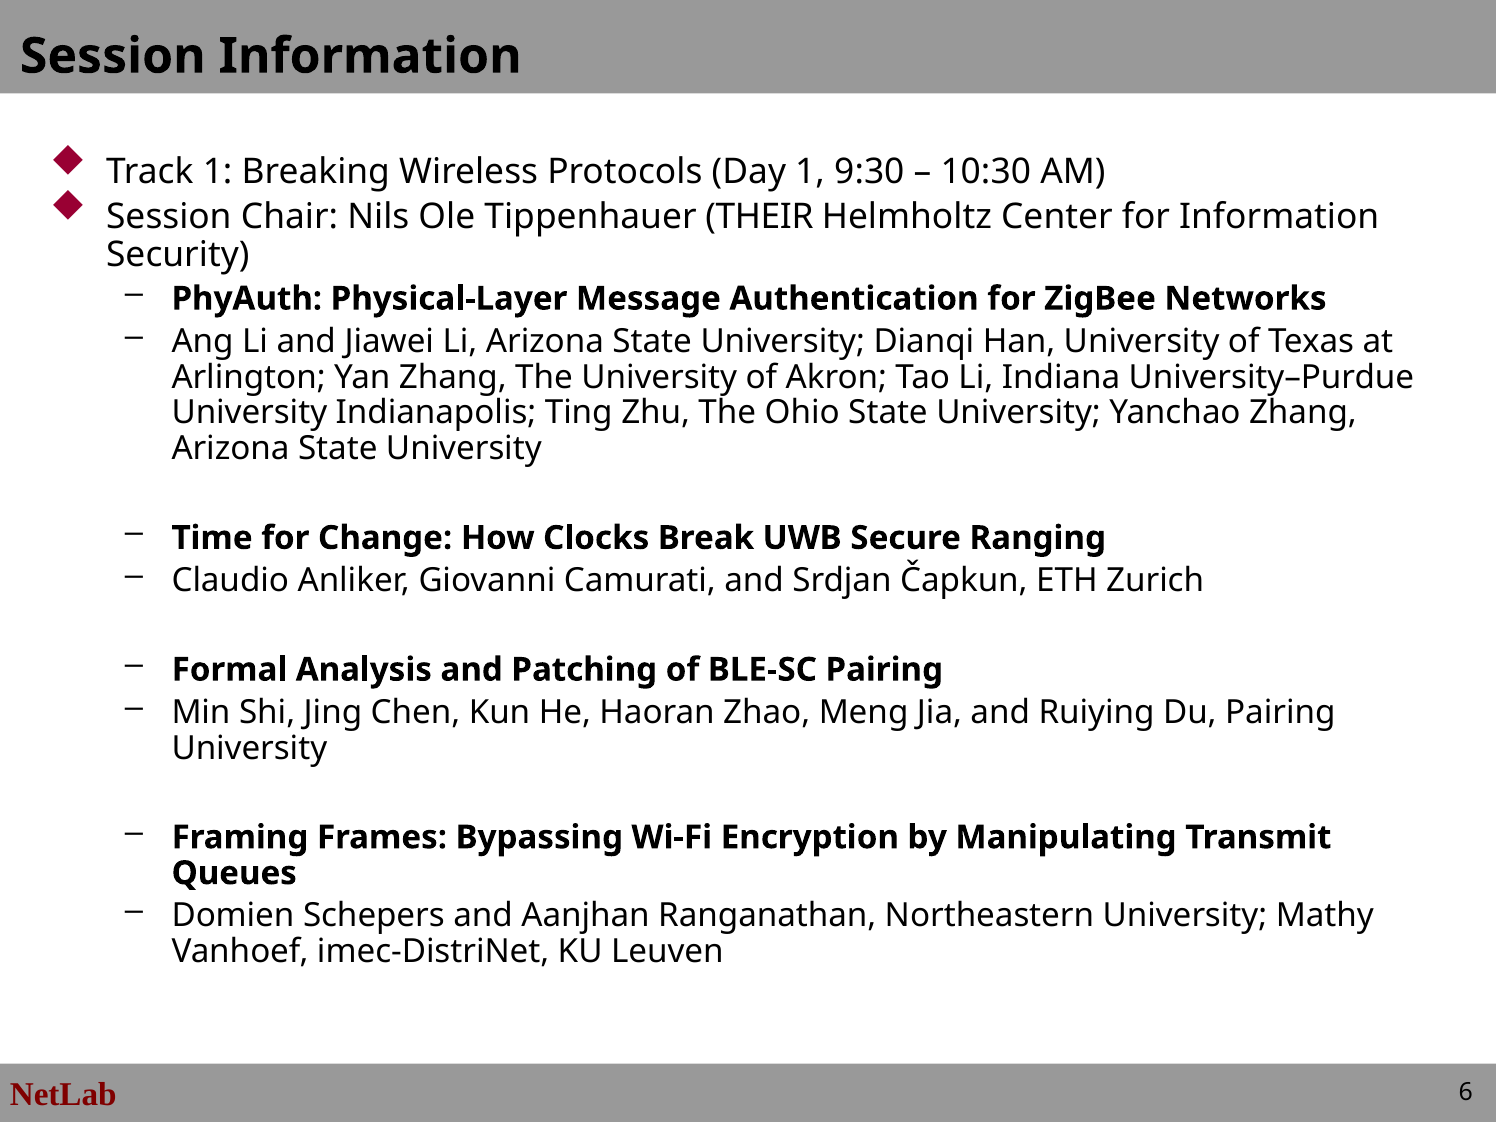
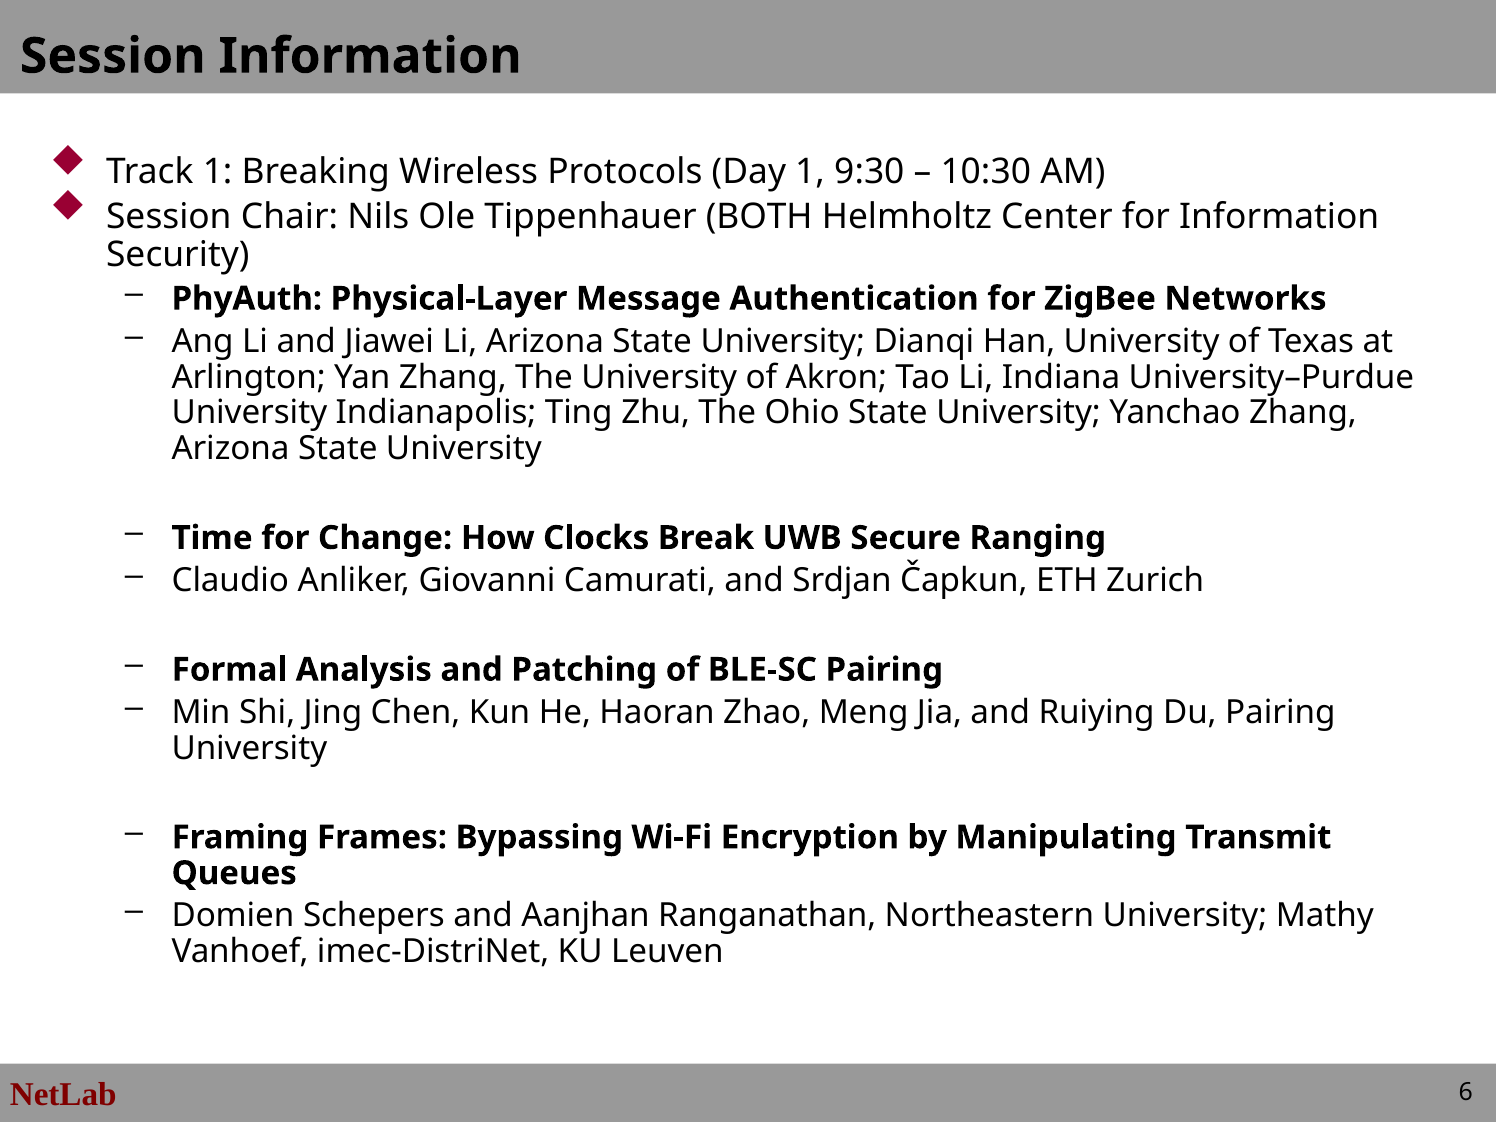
THEIR: THEIR -> BOTH (759, 217)
